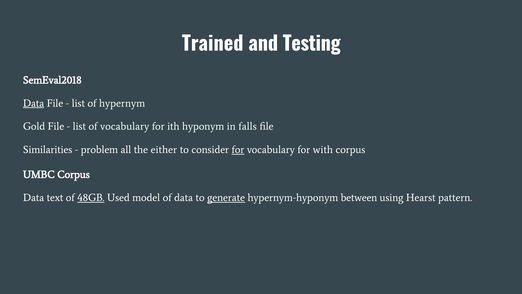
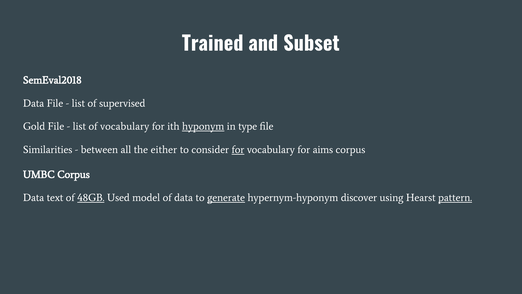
Testing: Testing -> Subset (311, 44)
Data underline: present -> none (34, 103)
hypernym: hypernym -> supervised (122, 103)
hyponym underline: none -> present (203, 126)
falls: falls -> type (248, 126)
problem: problem -> between (99, 150)
with: with -> aims (323, 150)
between: between -> discover (359, 197)
pattern underline: none -> present (455, 197)
